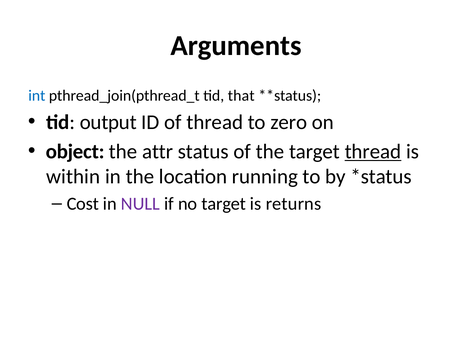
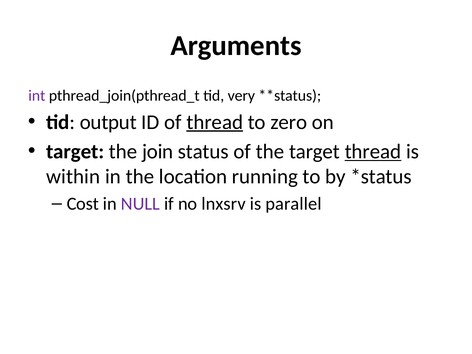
int colour: blue -> purple (37, 96)
that: that -> very (241, 96)
thread underline: none -> present (215, 122)
object: object -> target (75, 151)
attr: attr -> join (158, 151)
no target: target -> lnxsrv (224, 204)
returns: returns -> parallel (294, 204)
